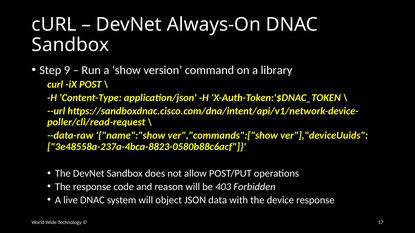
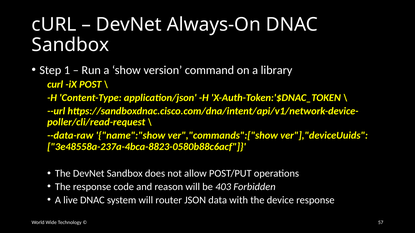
9: 9 -> 1 (67, 70)
object: object -> router (169, 200)
